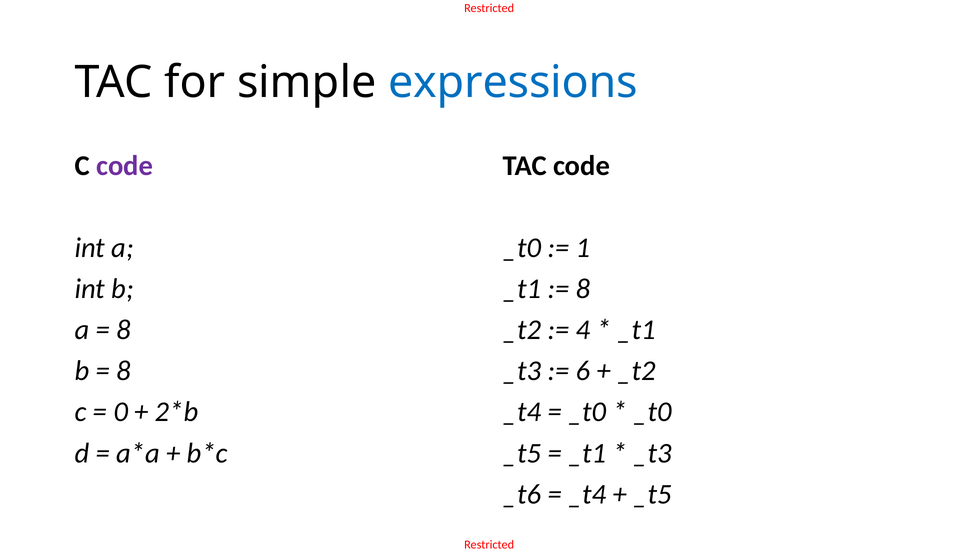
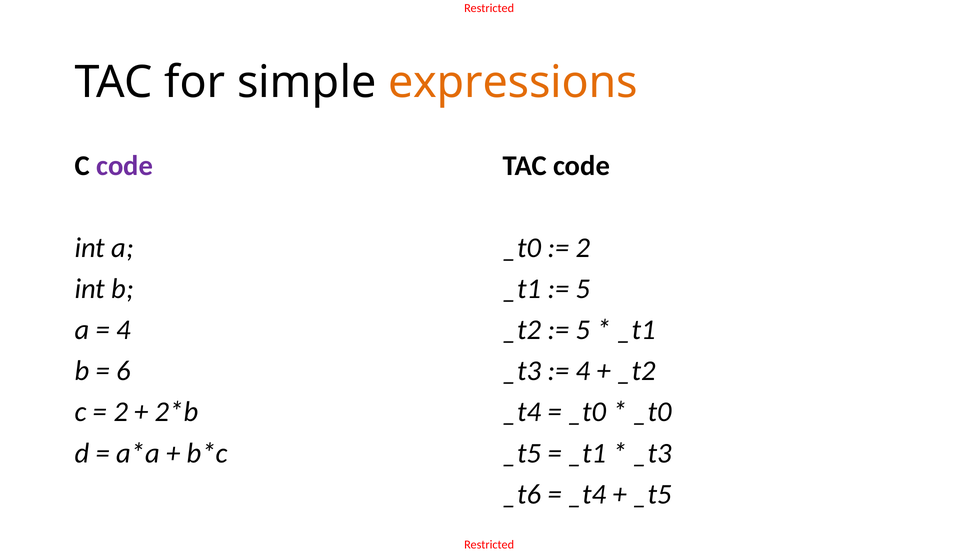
expressions colour: blue -> orange (513, 82)
1: 1 -> 2 (583, 248)
8: 8 -> 5 (583, 289)
8: 8 -> 4 (124, 330)
4: 4 -> 5 (583, 330)
8: 8 -> 6 (124, 371)
6: 6 -> 4 (583, 371)
0: 0 -> 2 (121, 412)
